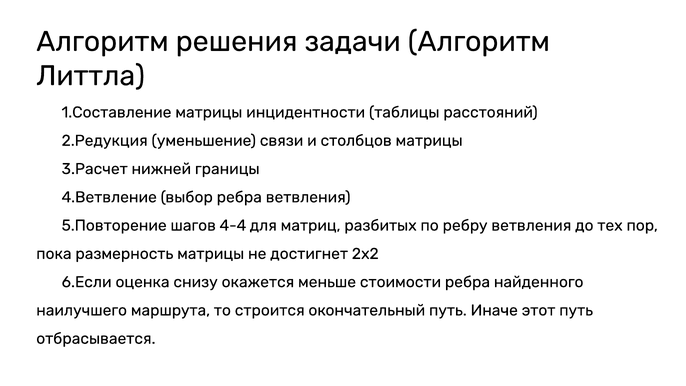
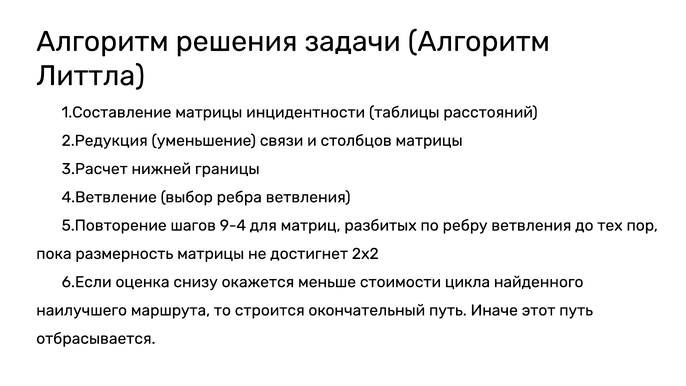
4-4: 4-4 -> 9-4 (233, 225)
стоимости ребра: ребра -> цикла (467, 282)
